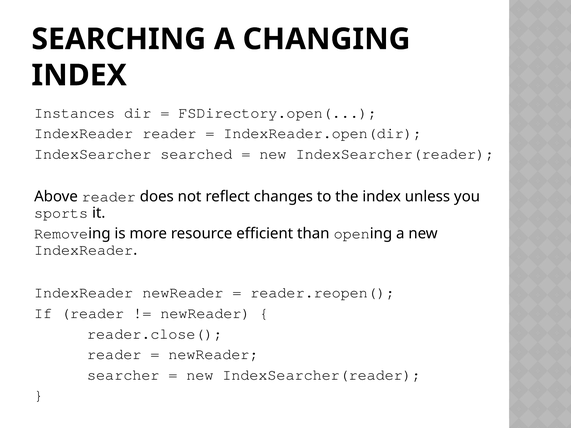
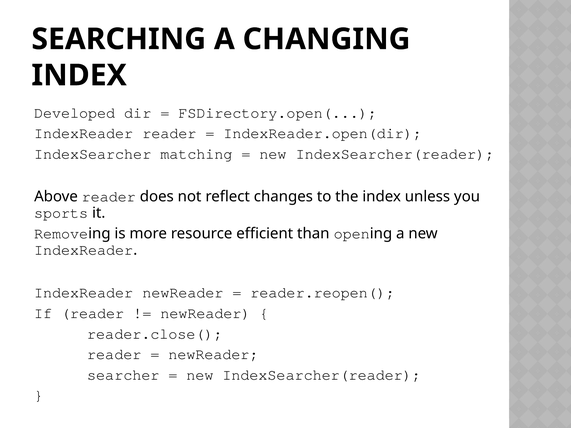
Instances: Instances -> Developed (75, 113)
searched: searched -> matching (196, 154)
